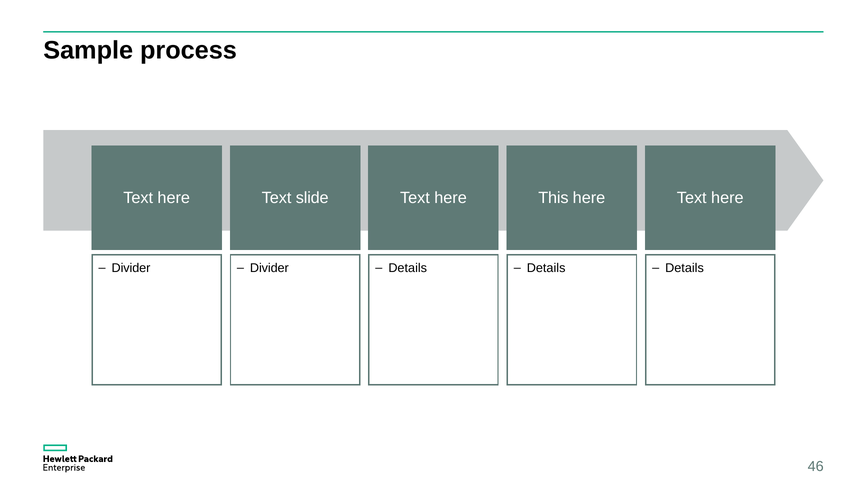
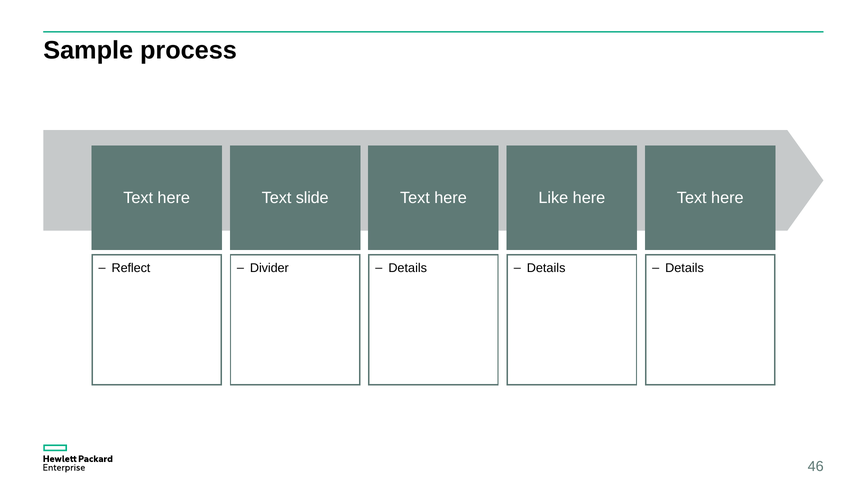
This: This -> Like (553, 198)
Divider: Divider -> Reflect (131, 268)
